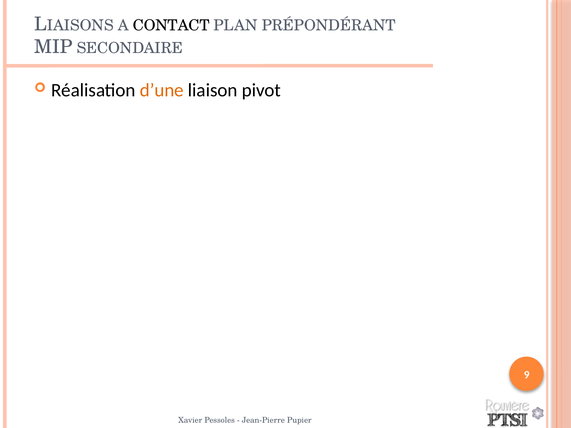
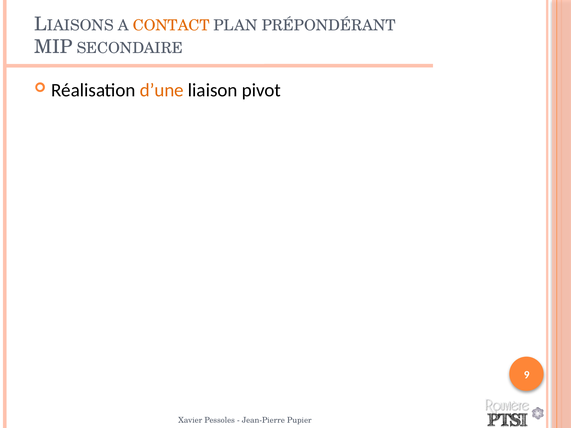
CONTACT colour: black -> orange (171, 25)
